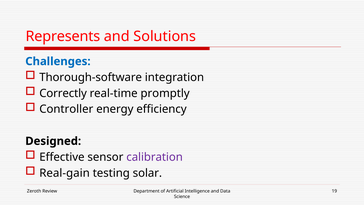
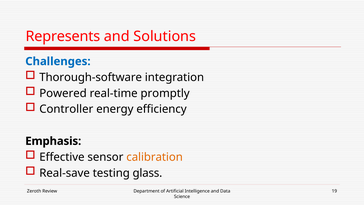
Correctly: Correctly -> Powered (63, 93)
Designed: Designed -> Emphasis (53, 141)
calibration colour: purple -> orange (155, 157)
Real-gain: Real-gain -> Real-save (65, 173)
solar: solar -> glass (147, 173)
